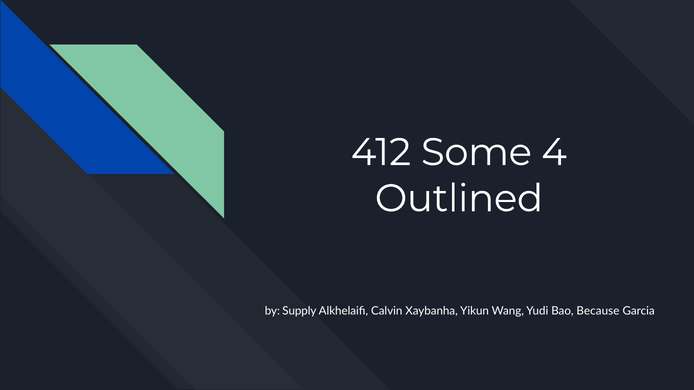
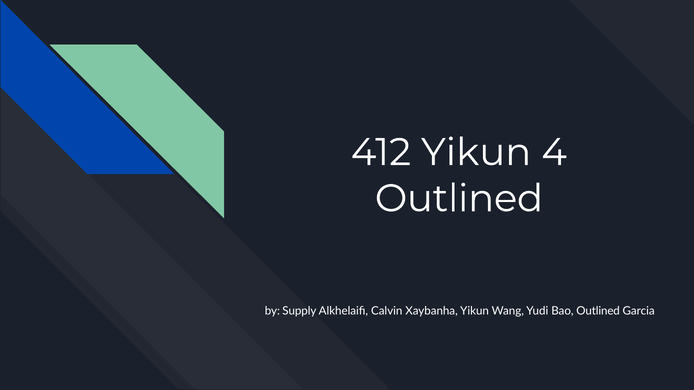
412 Some: Some -> Yikun (476, 153)
Bao Because: Because -> Outlined (598, 311)
